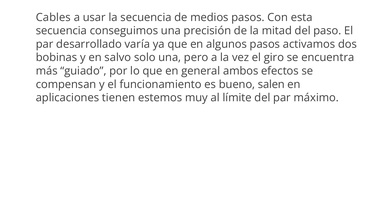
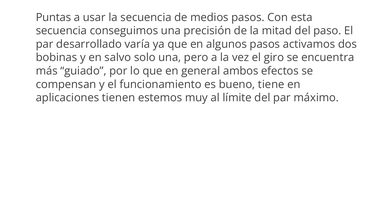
Cables: Cables -> Puntas (53, 17)
salen: salen -> tiene (271, 84)
